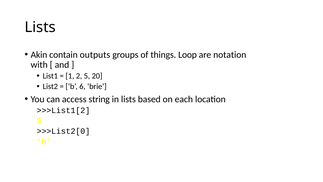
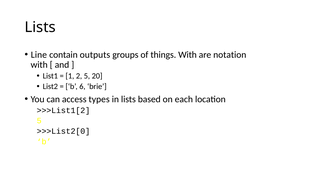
Akin: Akin -> Line (39, 55)
things Loop: Loop -> With (188, 55)
string: string -> types (99, 99)
